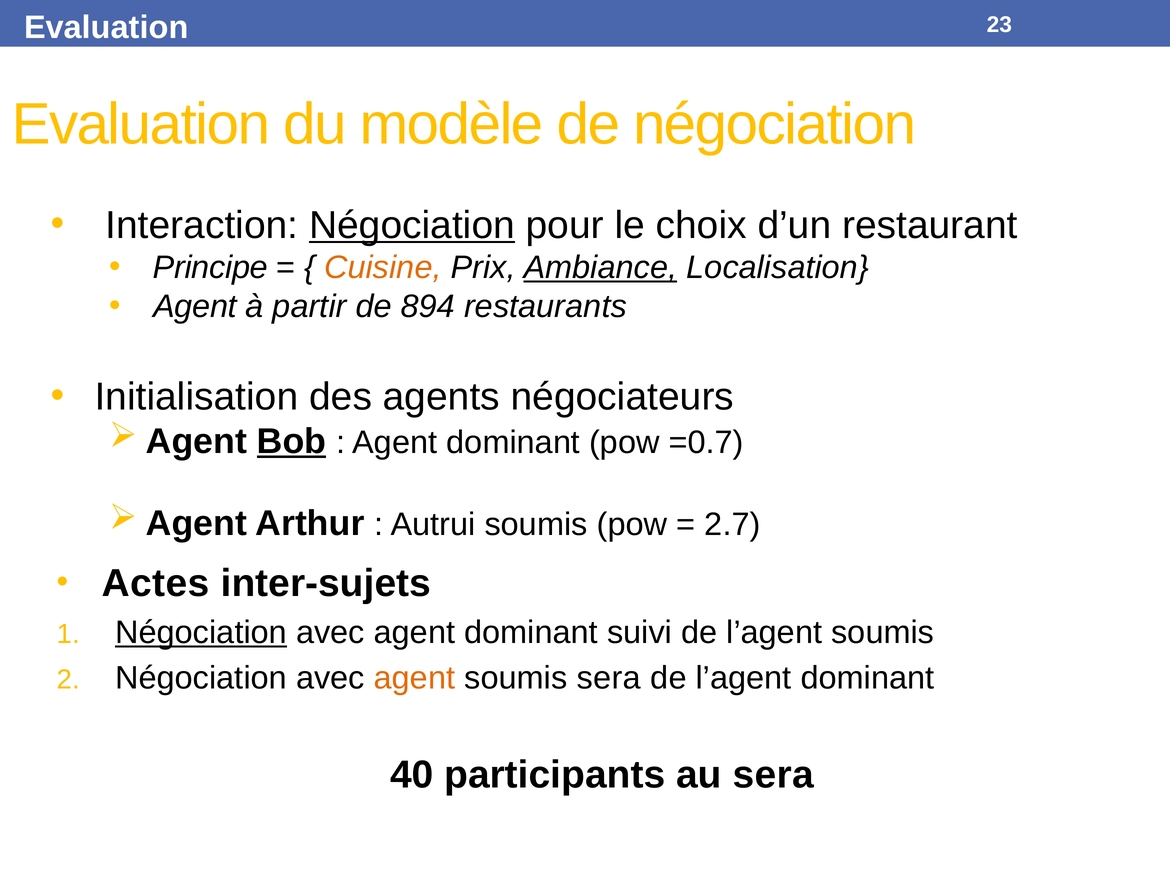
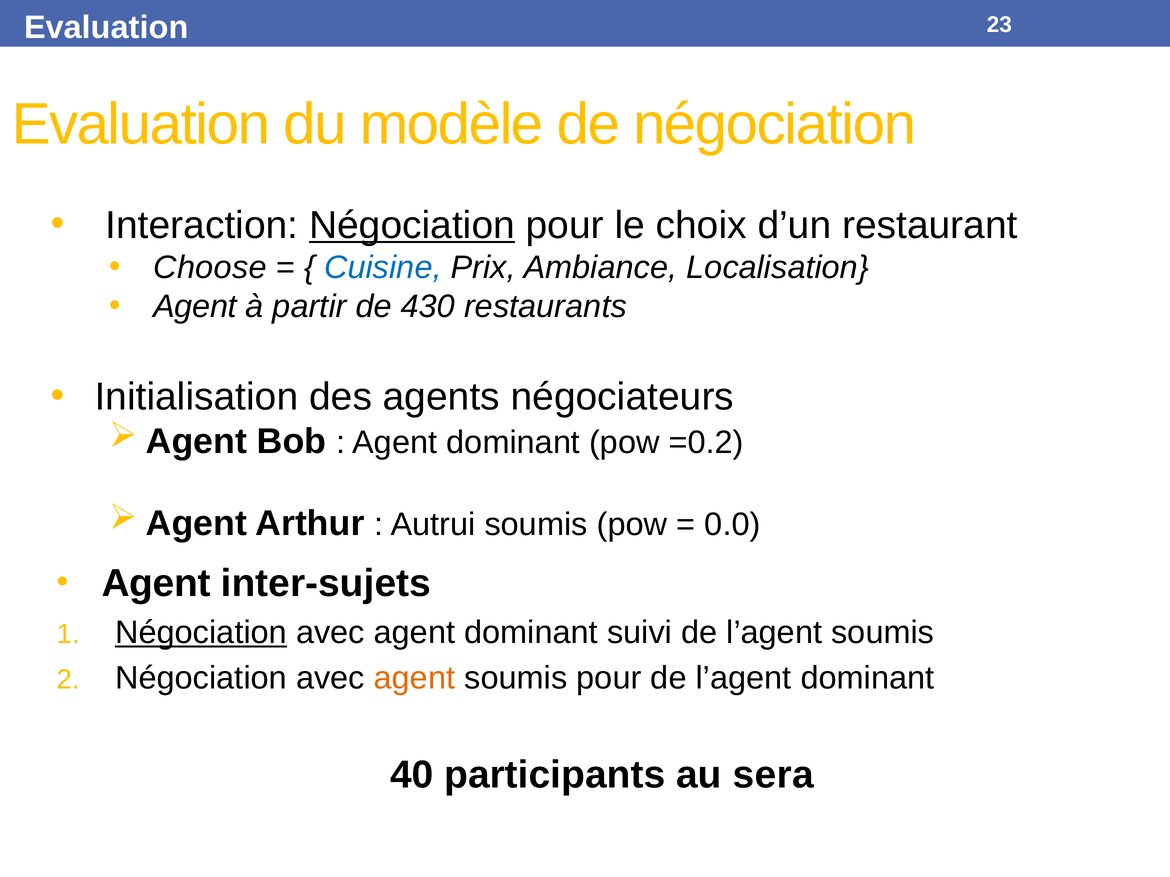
Principe: Principe -> Choose (210, 268)
Cuisine colour: orange -> blue (383, 268)
Ambiance underline: present -> none (600, 268)
894: 894 -> 430 (428, 307)
Bob underline: present -> none (291, 442)
=0.7: =0.7 -> =0.2 (706, 443)
2.7: 2.7 -> 0.0 (732, 525)
Actes: Actes -> Agent (156, 584)
soumis sera: sera -> pour (609, 678)
